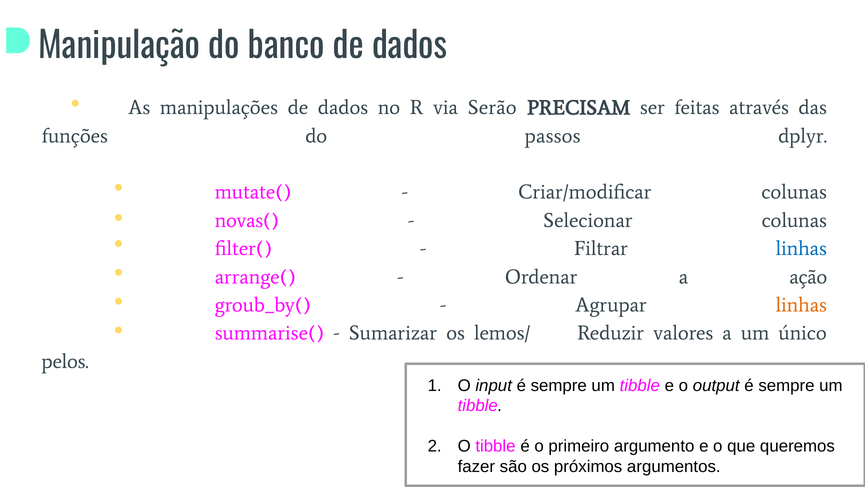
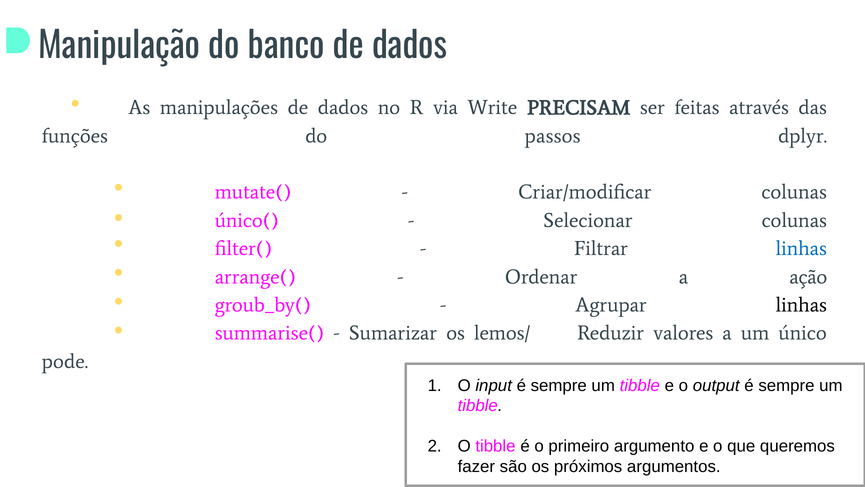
Serão: Serão -> Write (492, 108)
novas(: novas( -> único( (247, 220)
linhas colour: orange -> black (801, 305)
pelos: pelos -> pode (65, 361)
